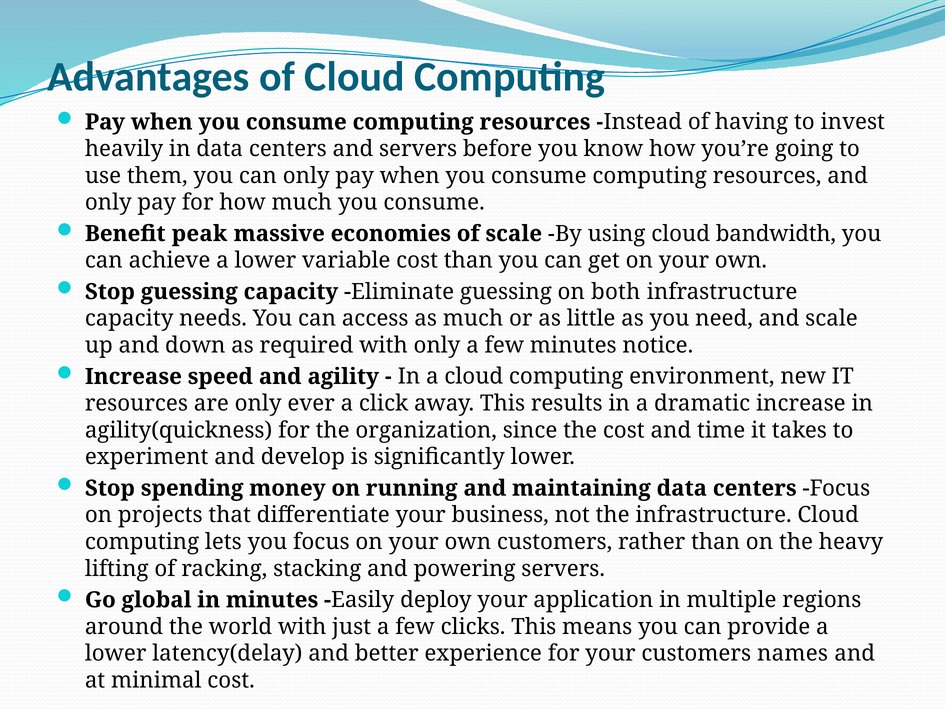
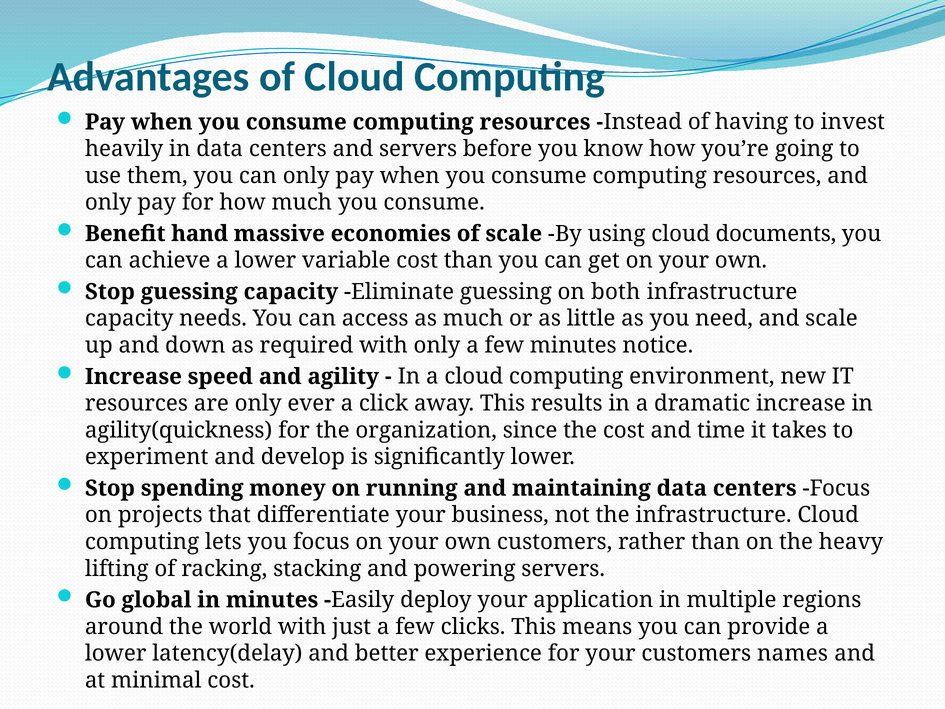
peak: peak -> hand (200, 234)
bandwidth: bandwidth -> documents (776, 234)
